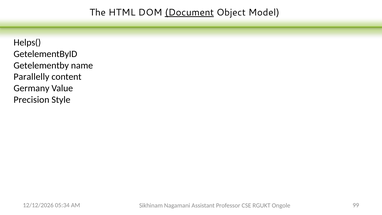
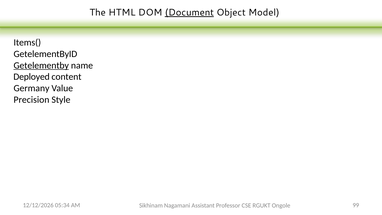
Helps(: Helps( -> Items( (27, 42)
Getelementby underline: none -> present (41, 65)
Parallelly: Parallelly -> Deployed (32, 77)
